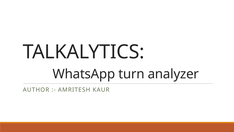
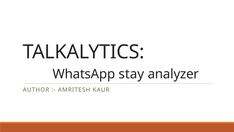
turn: turn -> stay (131, 74)
